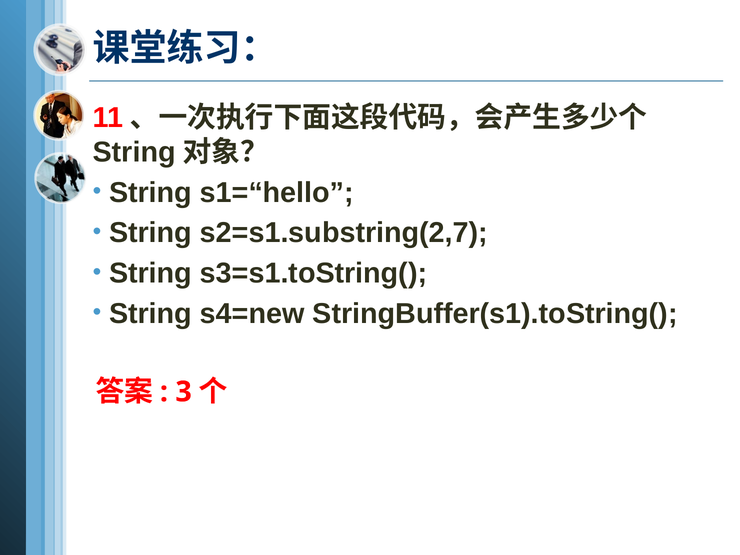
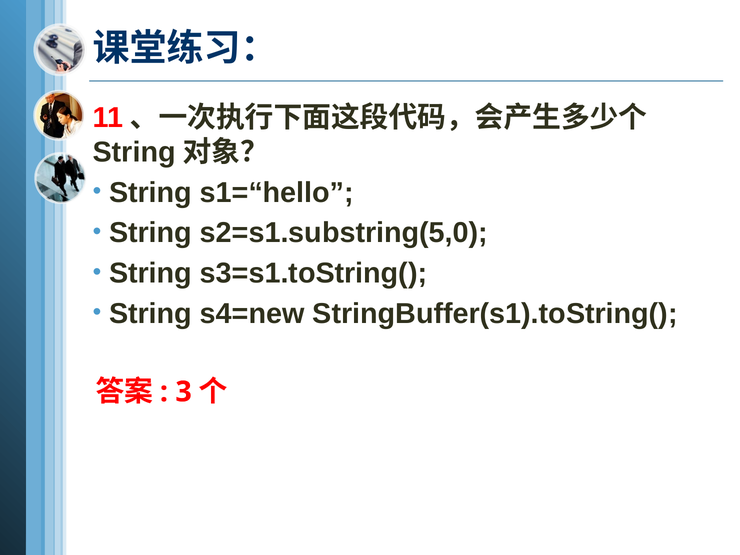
s2=s1.substring(2,7: s2=s1.substring(2,7 -> s2=s1.substring(5,0 (344, 233)
